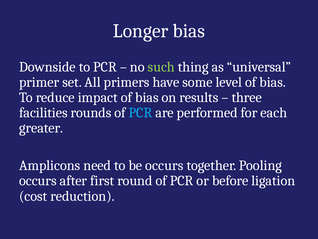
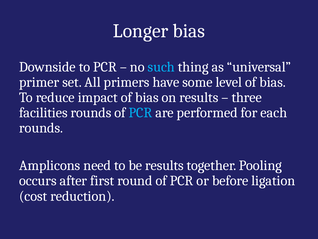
such colour: light green -> light blue (161, 67)
greater: greater -> rounds (41, 128)
be occurs: occurs -> results (164, 165)
